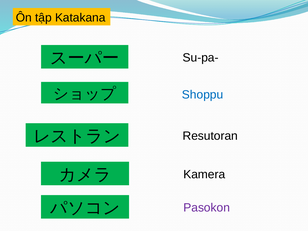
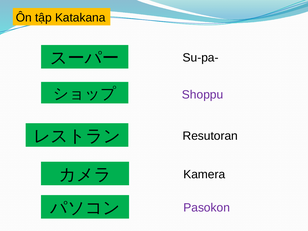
Shoppu colour: blue -> purple (203, 95)
